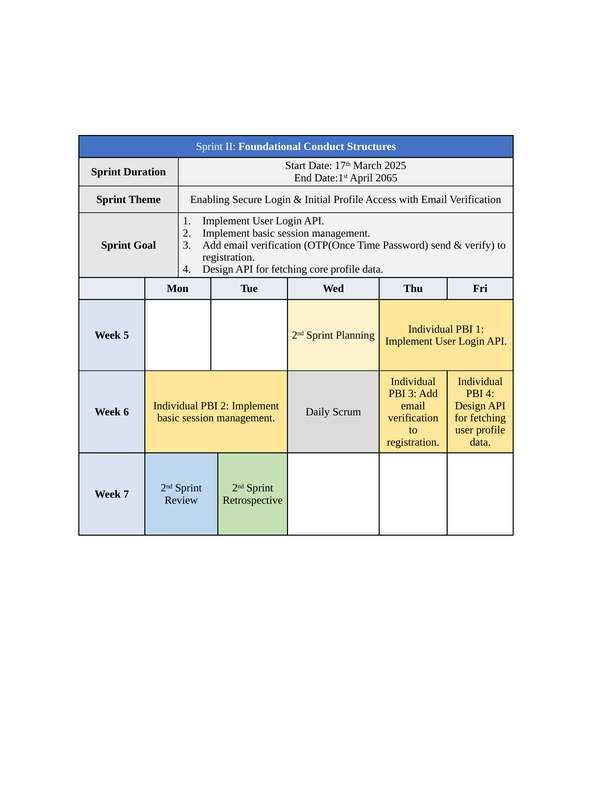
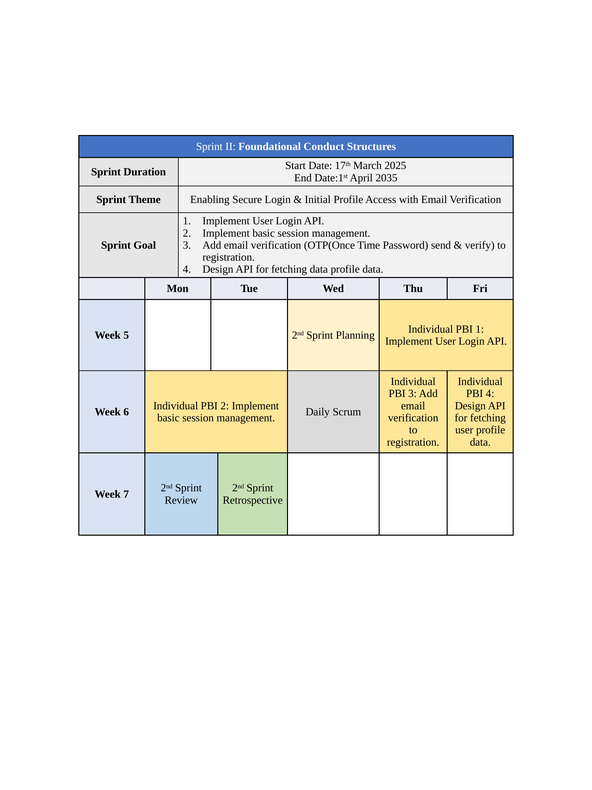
2065: 2065 -> 2035 (386, 178)
fetching core: core -> data (319, 269)
